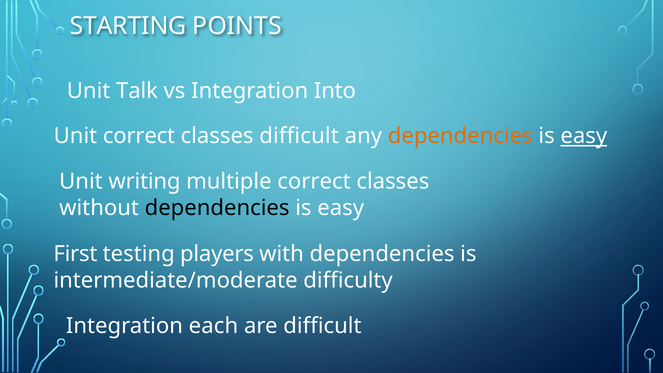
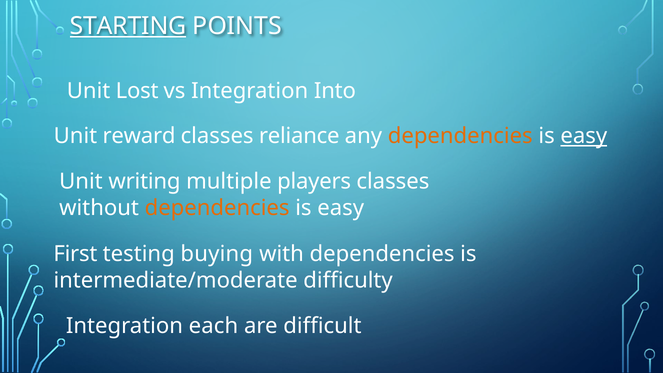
STARTING underline: none -> present (128, 26)
Talk: Talk -> Lost (137, 91)
Unit correct: correct -> reward (139, 136)
classes difficult: difficult -> reliance (299, 136)
multiple correct: correct -> players (314, 182)
dependencies colour: black -> orange (217, 208)
players: players -> buying (217, 254)
